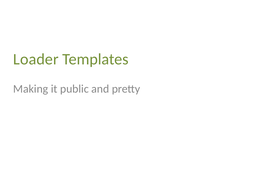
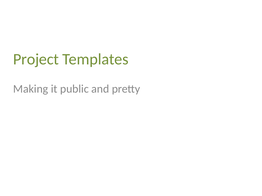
Loader: Loader -> Project (36, 59)
